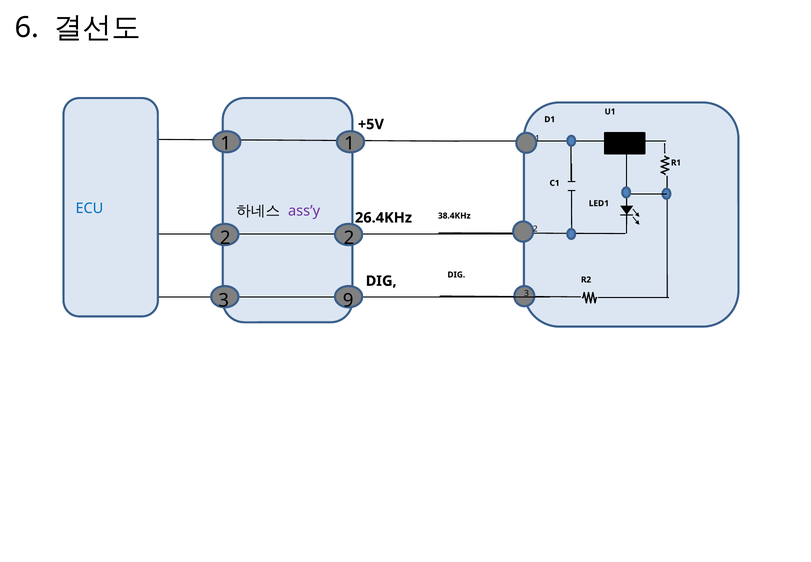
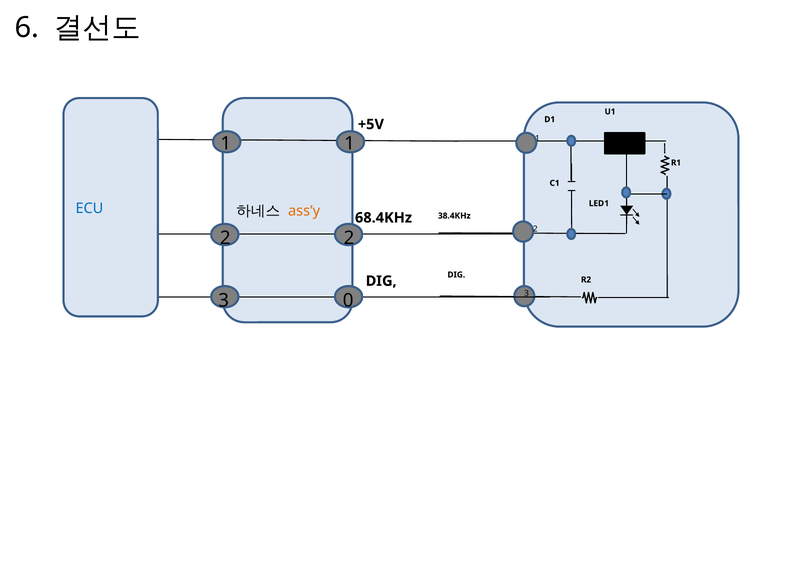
ass’y colour: purple -> orange (304, 211)
26.4KHz: 26.4KHz -> 68.4KHz (384, 218)
9: 9 -> 0 (348, 300)
